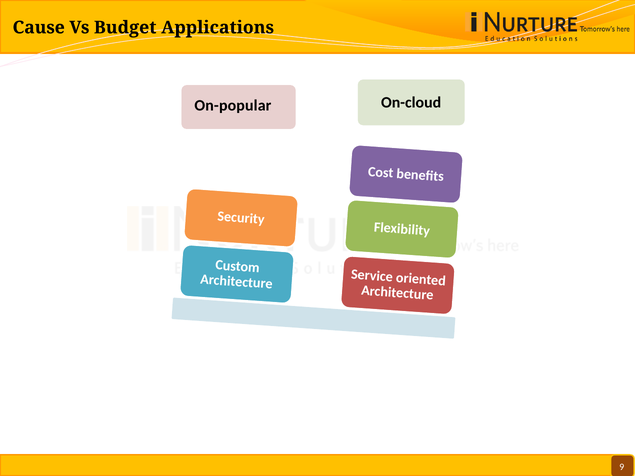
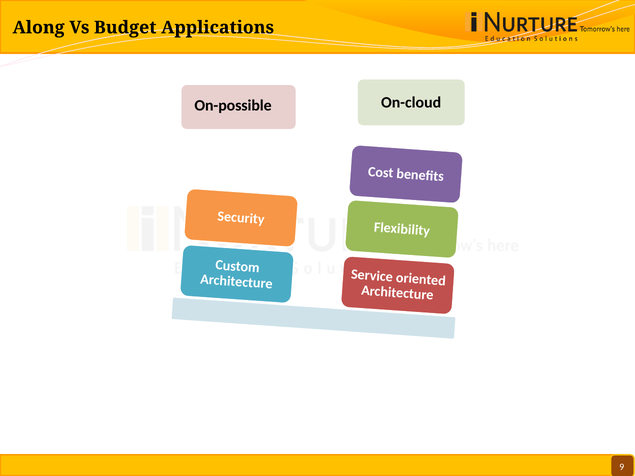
Cause: Cause -> Along (39, 28)
On-popular: On-popular -> On-possible (233, 105)
